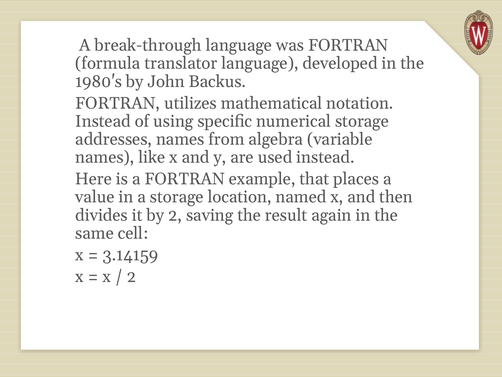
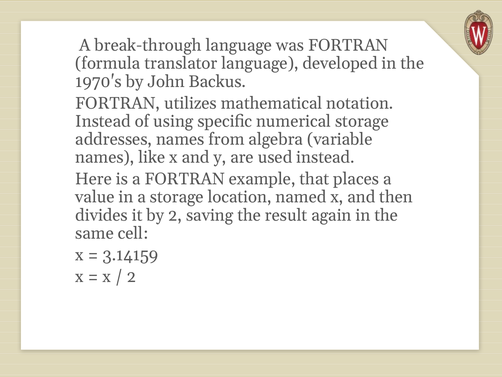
1980's: 1980's -> 1970's (99, 81)
